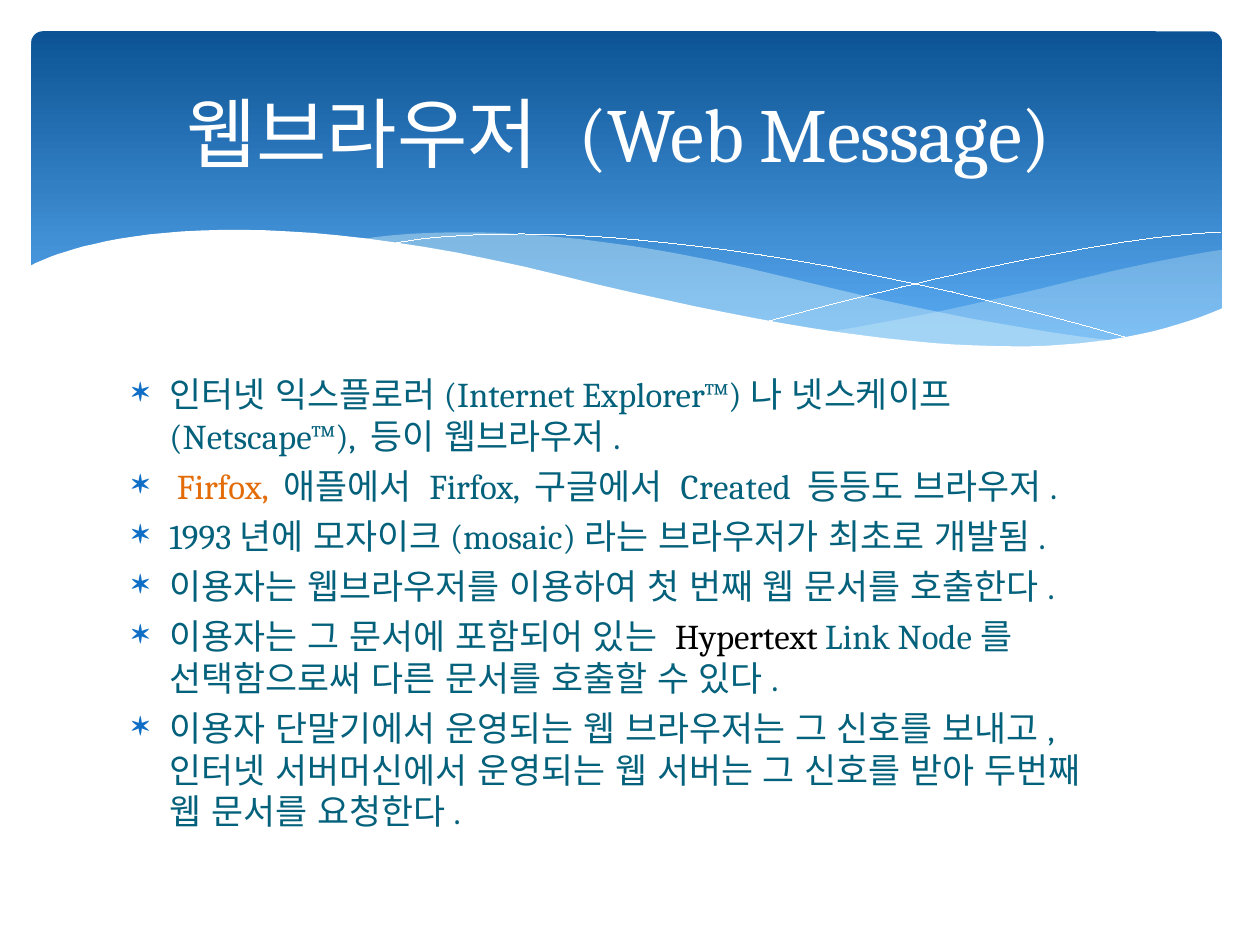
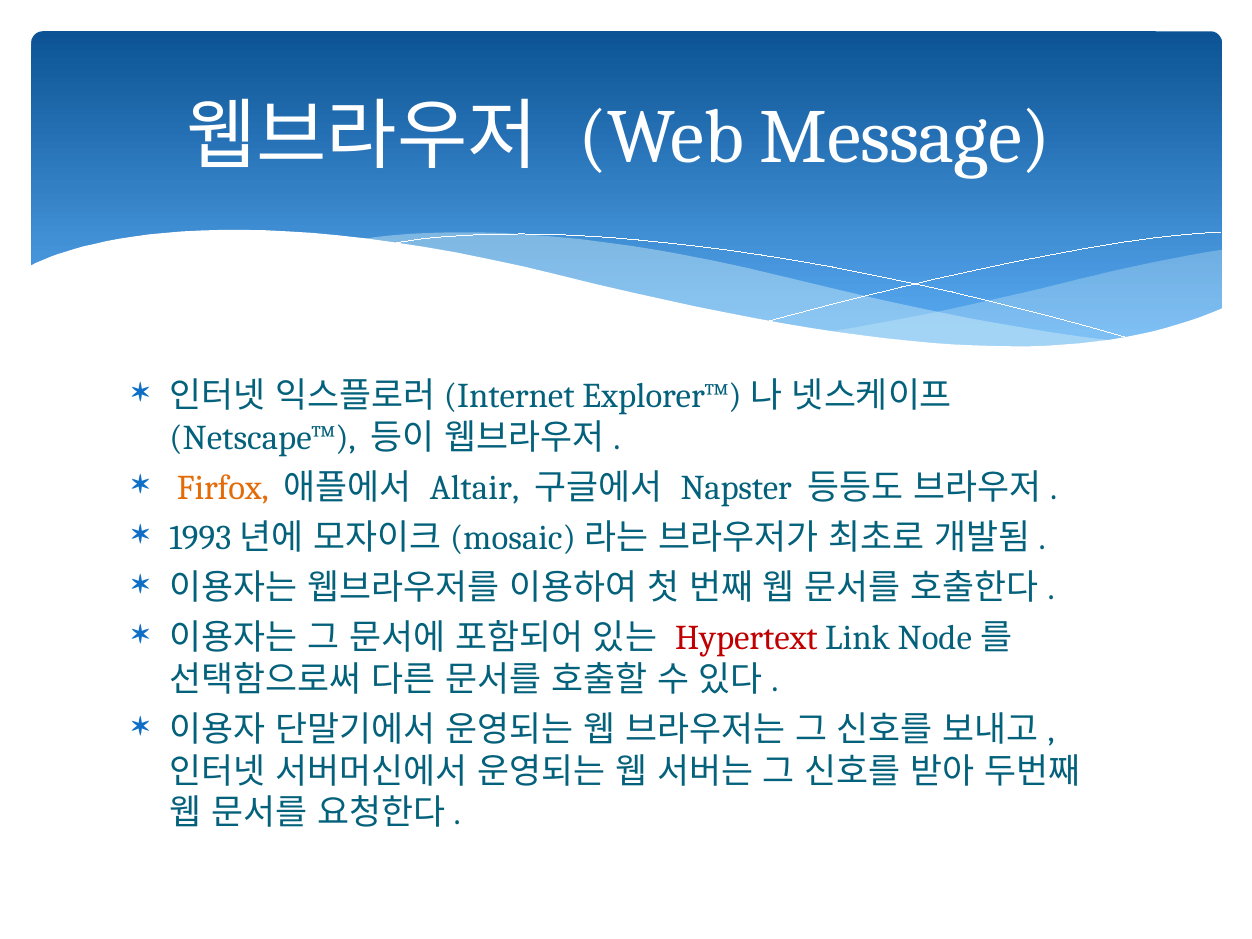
Firfox: Firfox -> Altair (475, 488)
Created: Created -> Napster (736, 488)
Hypertext colour: black -> red (746, 638)
